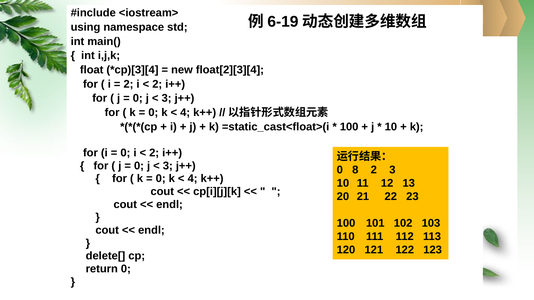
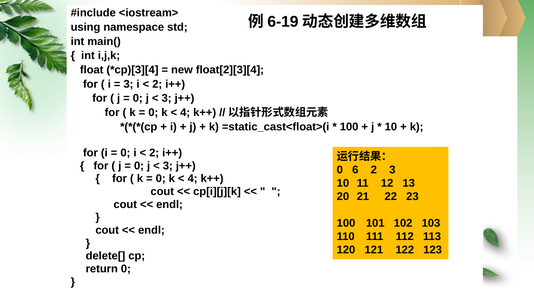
2: 2 -> 3 (128, 84)
8: 8 -> 6 (355, 170)
